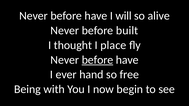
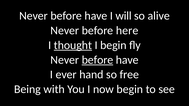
built: built -> here (127, 31)
thought underline: none -> present (73, 45)
I place: place -> begin (113, 45)
